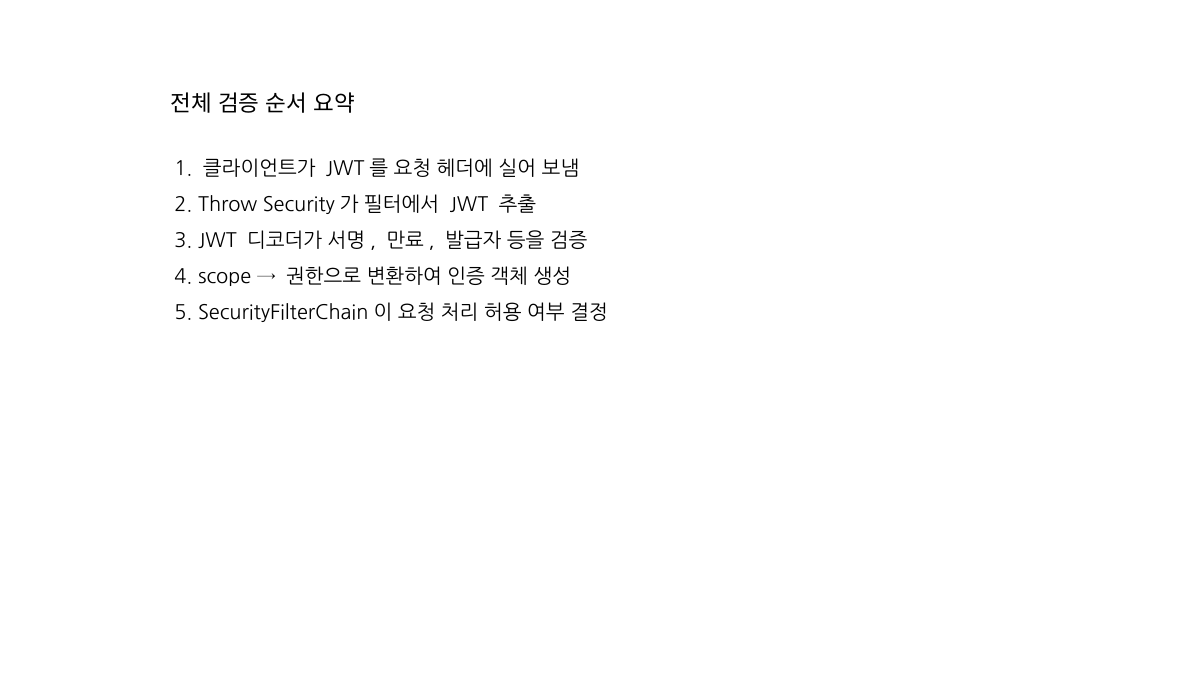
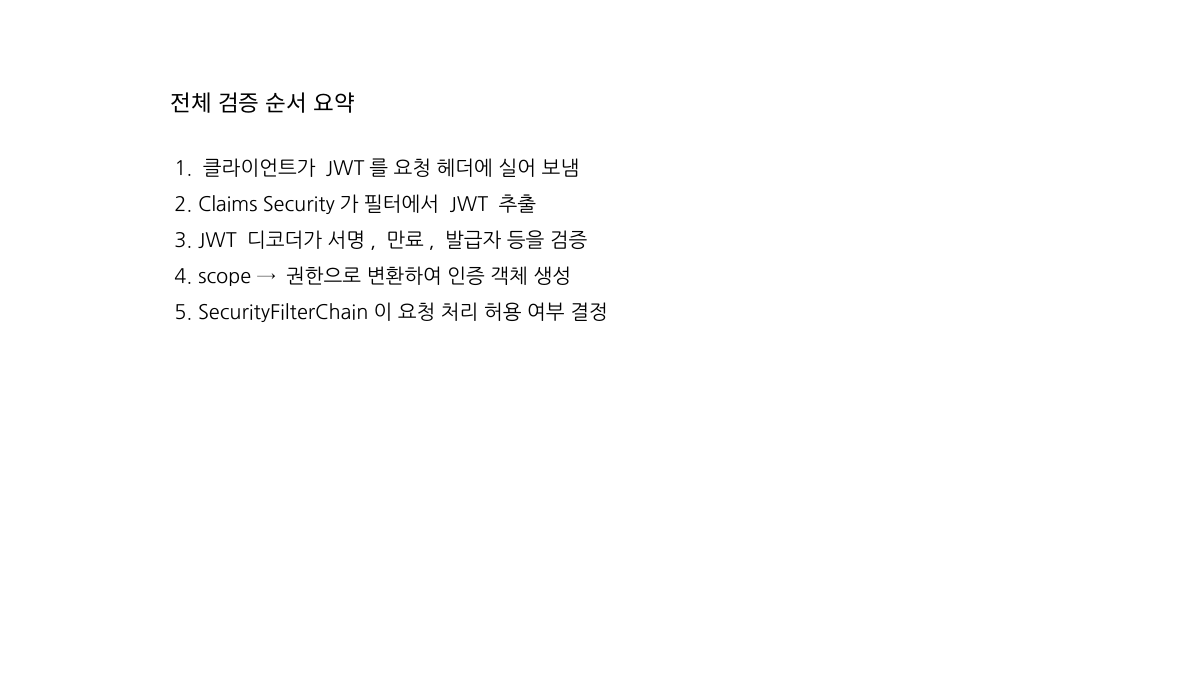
Throw: Throw -> Claims (228, 205)
